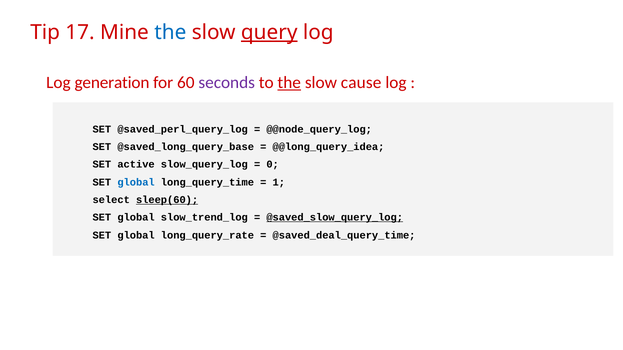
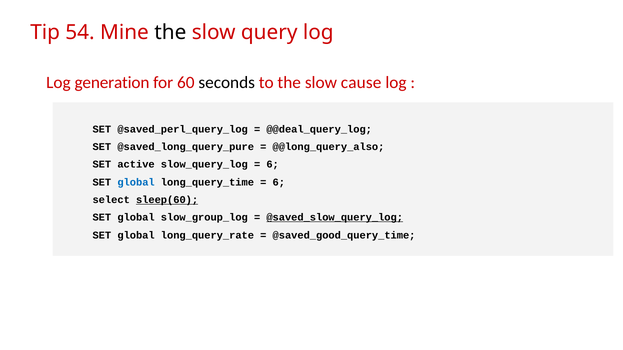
17: 17 -> 54 (80, 32)
the colour: blue -> black (170, 32)
query underline: present -> none (269, 32)
seconds colour: purple -> black (227, 83)
the underline: present -> none (289, 83)
@@node_query_log: @@node_query_log -> @@deal_query_log (319, 129)
@saved_long_query_base: @saved_long_query_base -> @saved_long_query_pure (186, 147)
@@long_query_idea: @@long_query_idea -> @@long_query_also (329, 147)
0: 0 -> 6 (273, 165)
1: 1 -> 6 (279, 182)
slow_trend_log: slow_trend_log -> slow_group_log (204, 218)
@saved_deal_query_time: @saved_deal_query_time -> @saved_good_query_time (344, 235)
